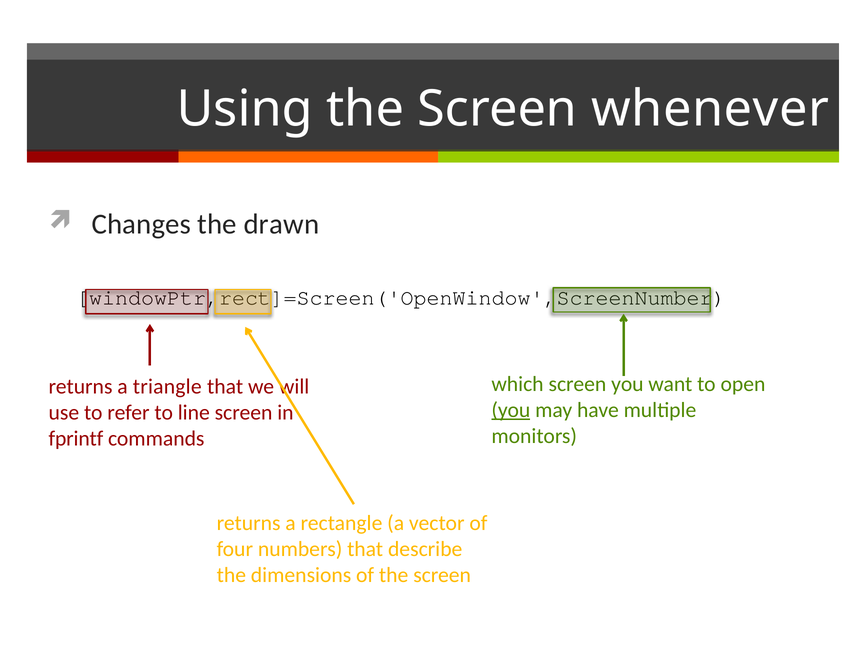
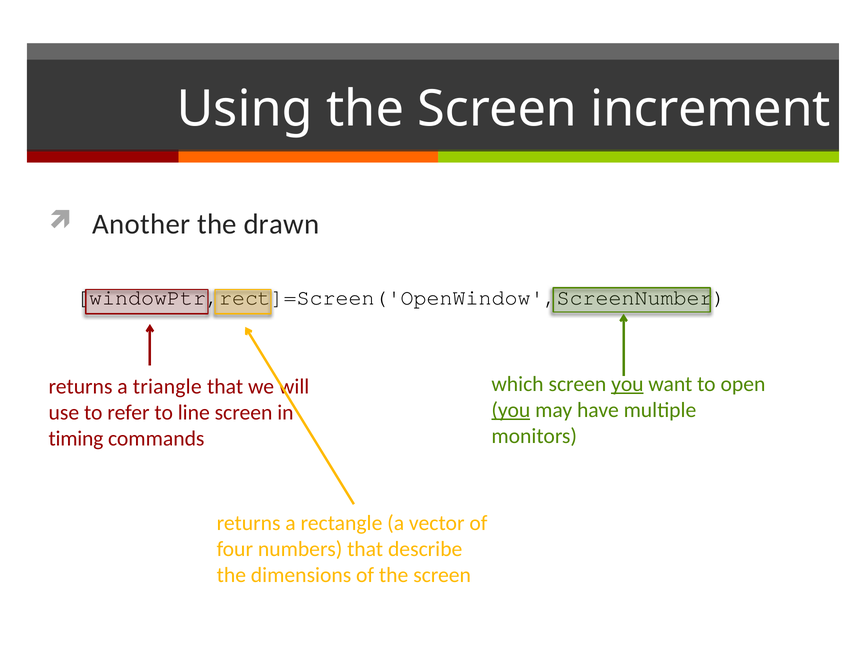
whenever: whenever -> increment (711, 109)
Changes: Changes -> Another (141, 224)
you underline: none -> present (627, 384)
fprintf: fprintf -> timing (76, 439)
